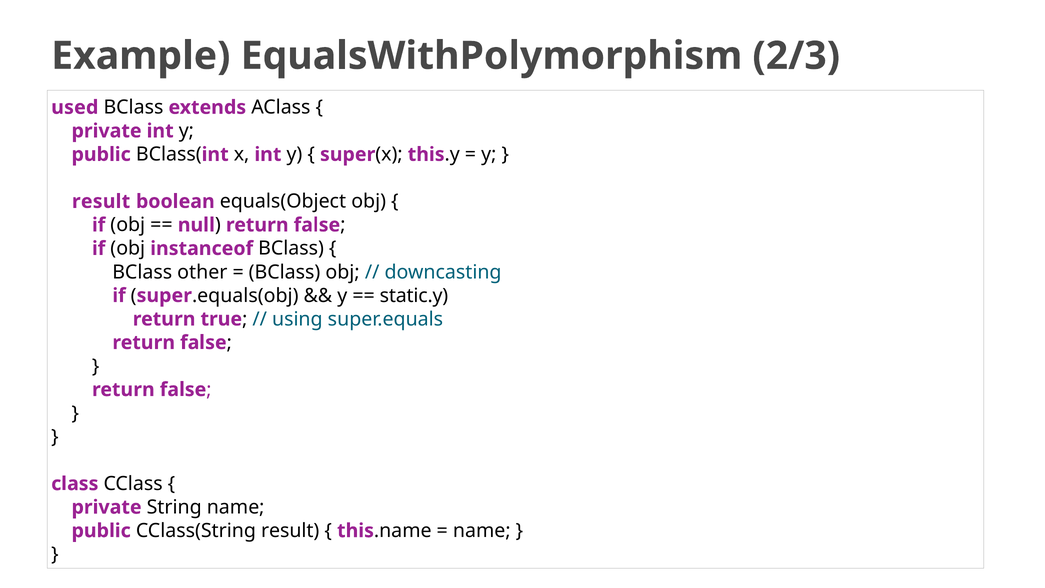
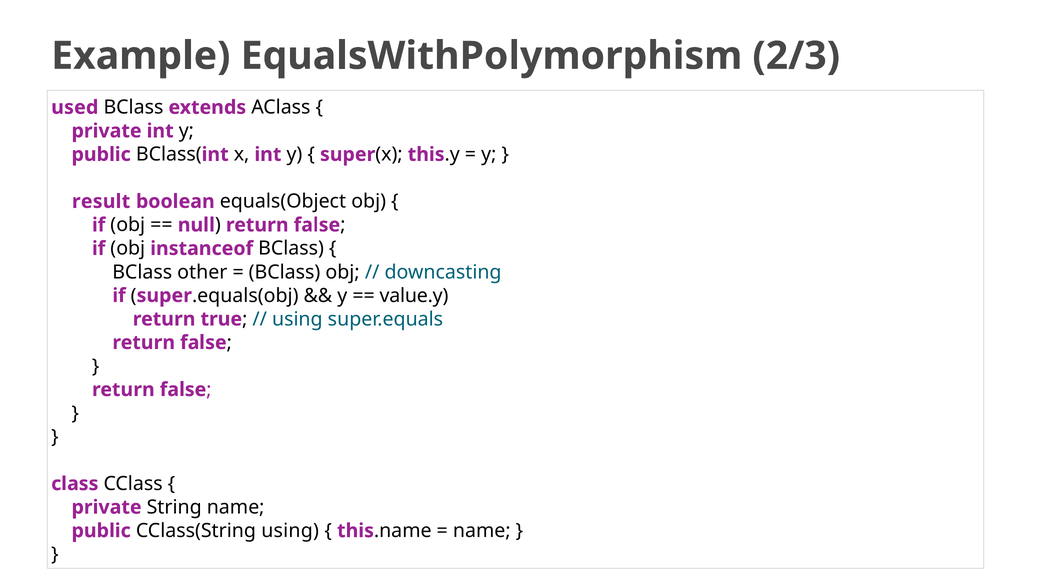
static.y: static.y -> value.y (414, 295)
CClass(String result: result -> using (290, 531)
